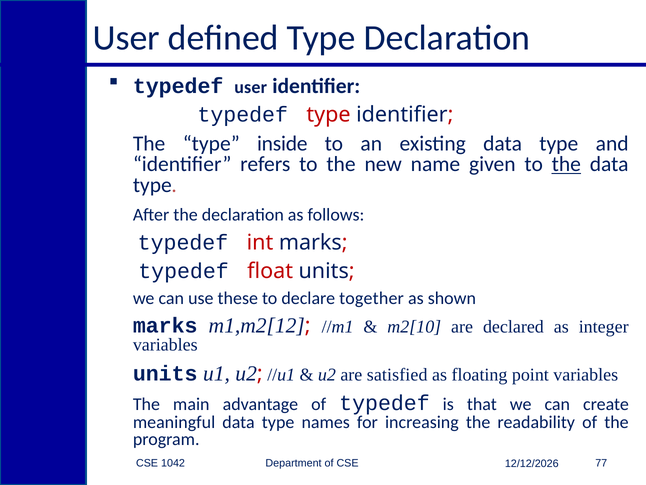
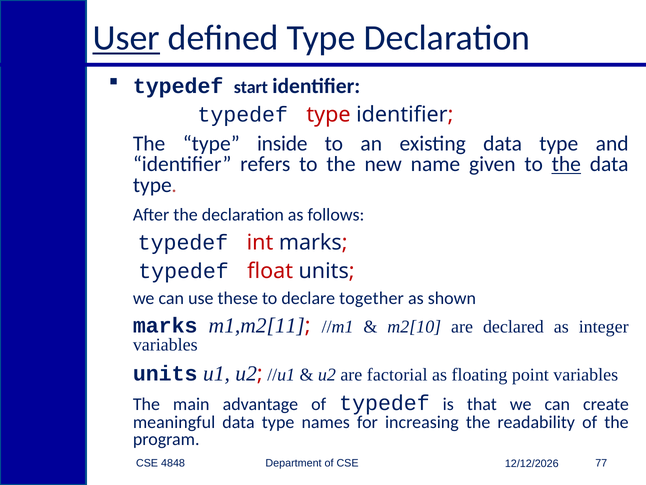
User underline: none -> present (126, 38)
typedef user: user -> start (251, 87)
m1,m2[12: m1,m2[12 -> m1,m2[11 (257, 325)
satisfied: satisfied -> factorial (397, 375)
1042: 1042 -> 4848 (173, 463)
